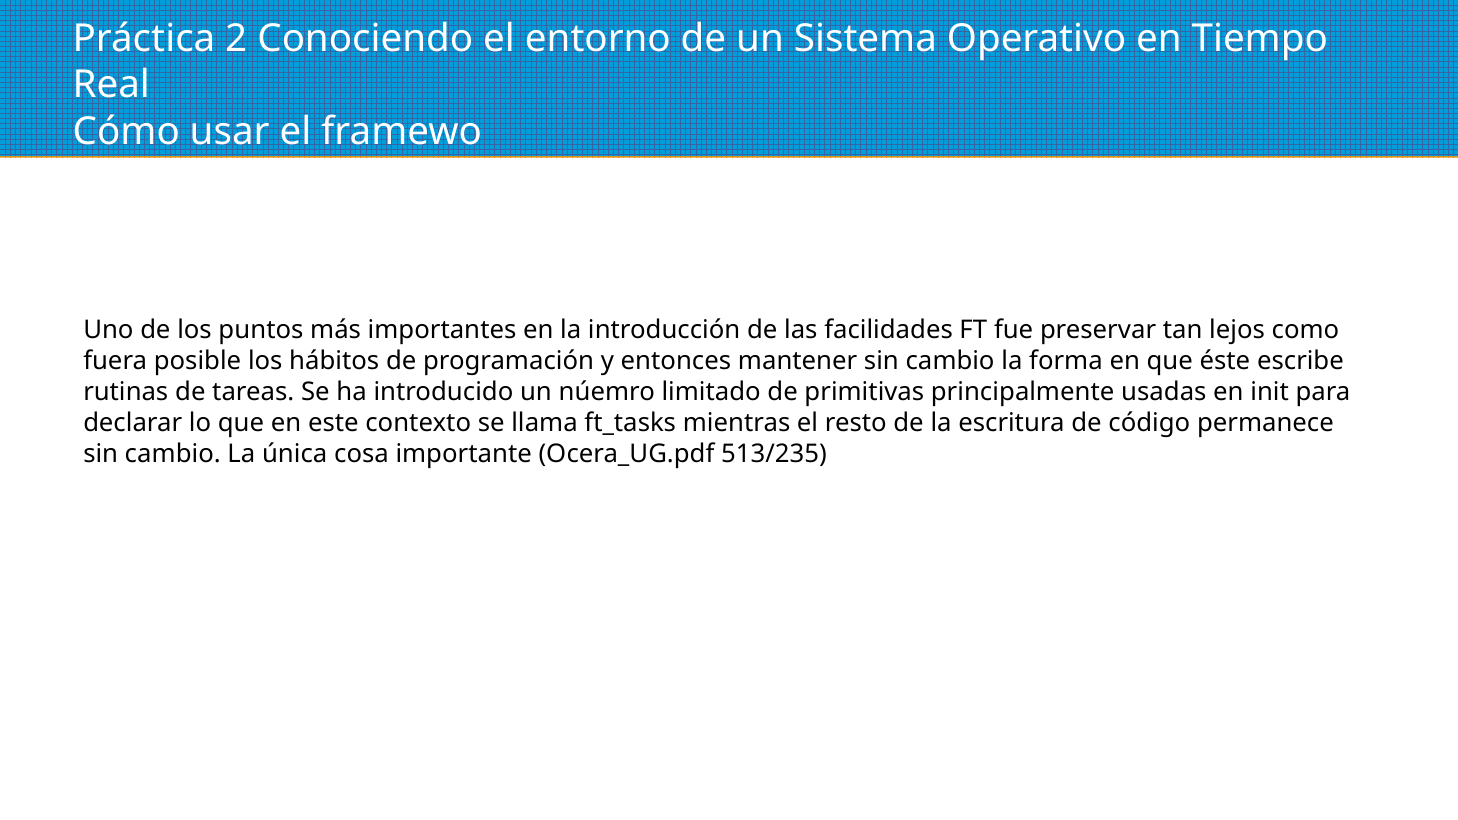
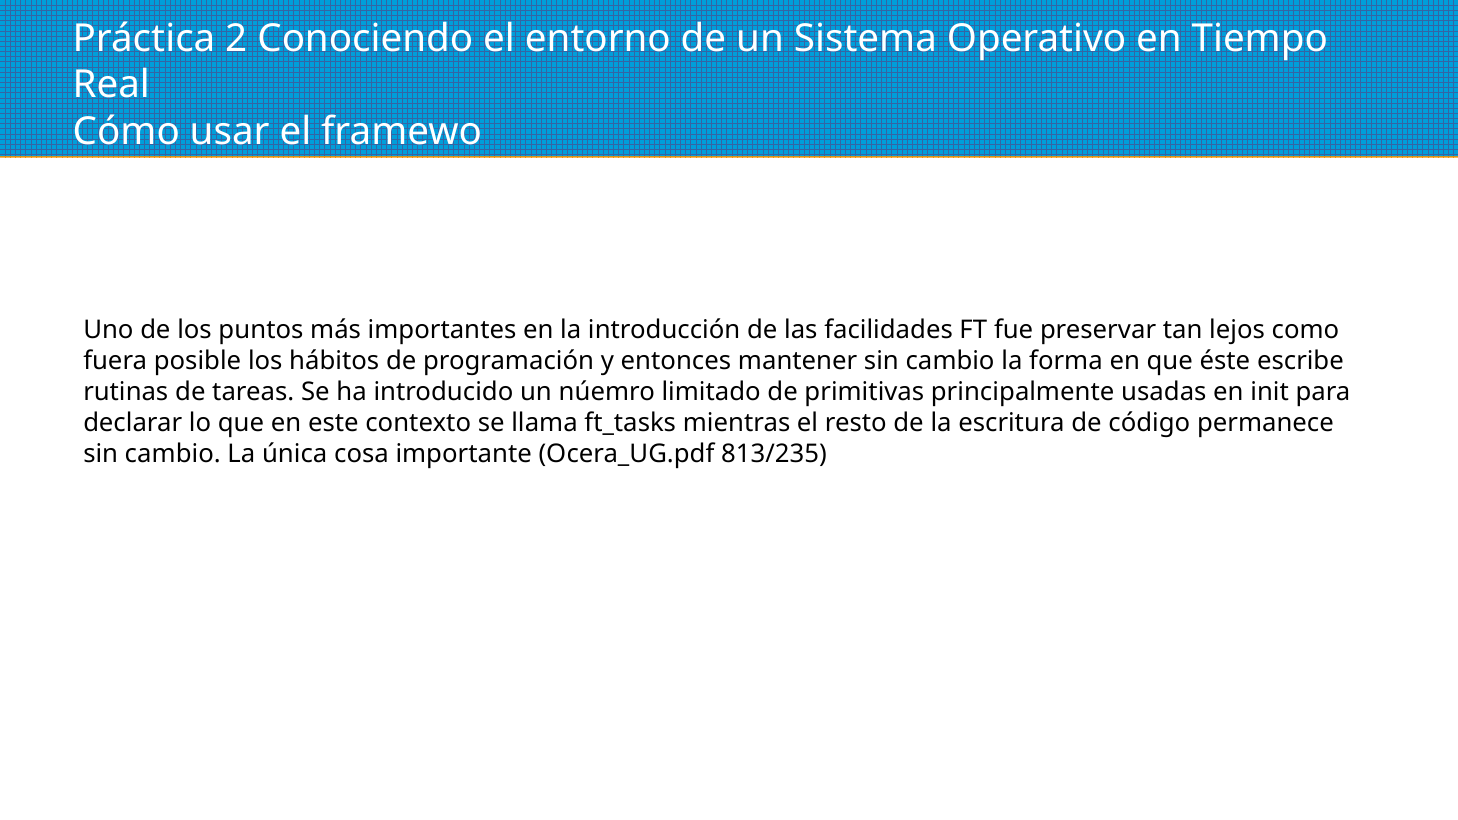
513/235: 513/235 -> 813/235 (774, 454)
